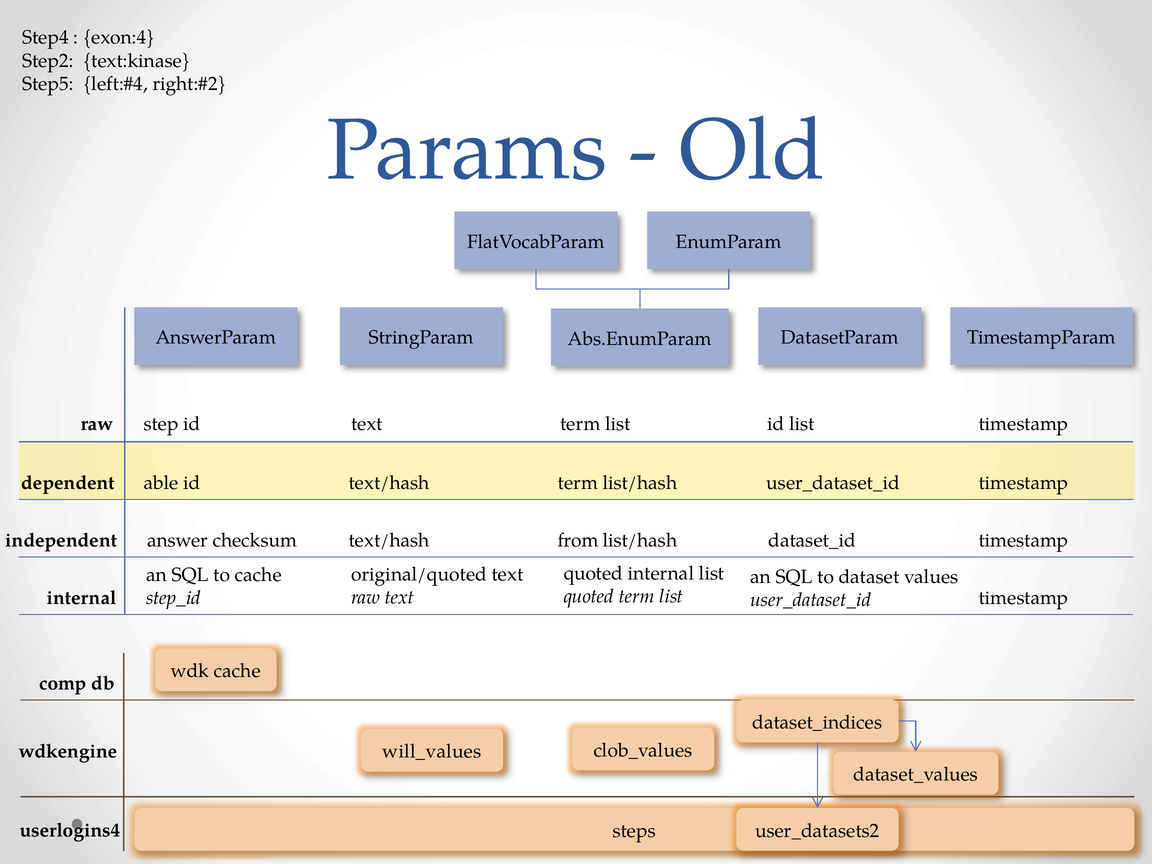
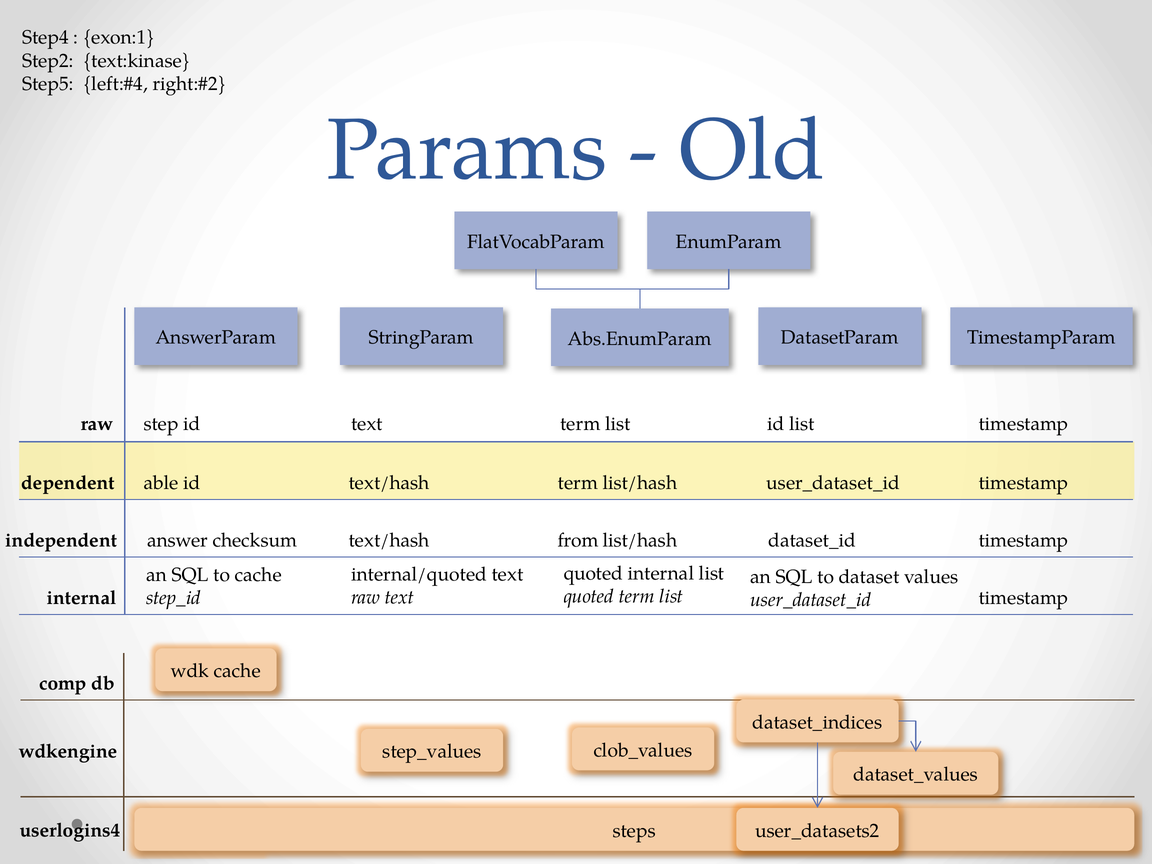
exon:4: exon:4 -> exon:1 (119, 38)
original/quoted: original/quoted -> internal/quoted (419, 574)
will_values: will_values -> step_values (432, 752)
